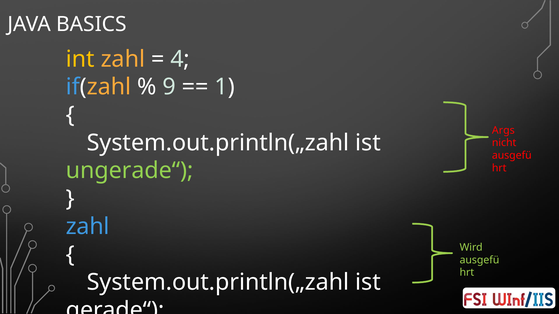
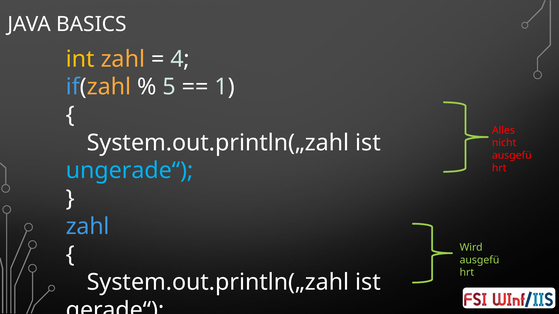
9: 9 -> 5 (169, 87)
Args: Args -> Alles (503, 130)
ungerade“ colour: light green -> light blue (130, 171)
